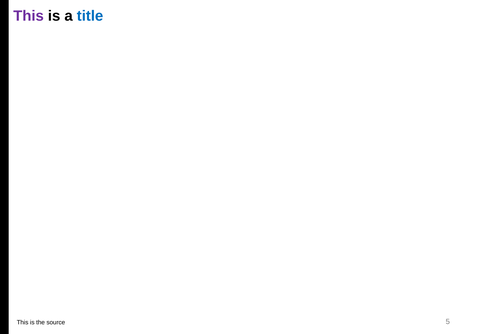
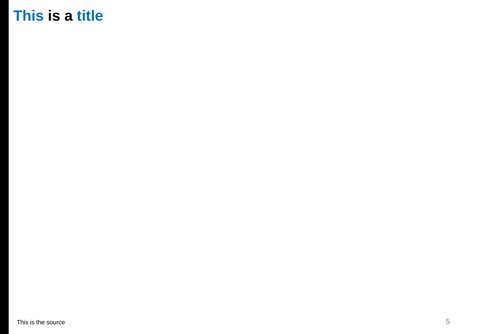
This colour: purple -> blue (29, 16)
